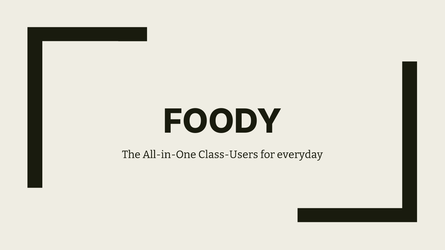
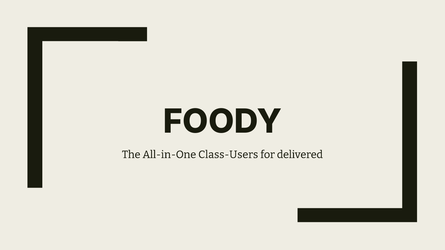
everyday: everyday -> delivered (300, 155)
